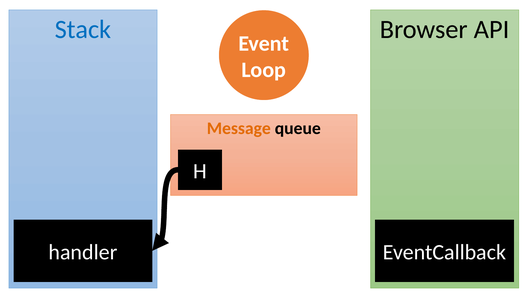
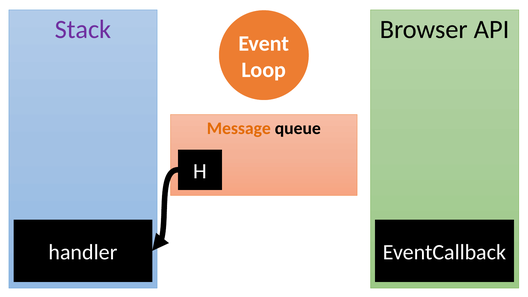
Stack colour: blue -> purple (83, 29)
